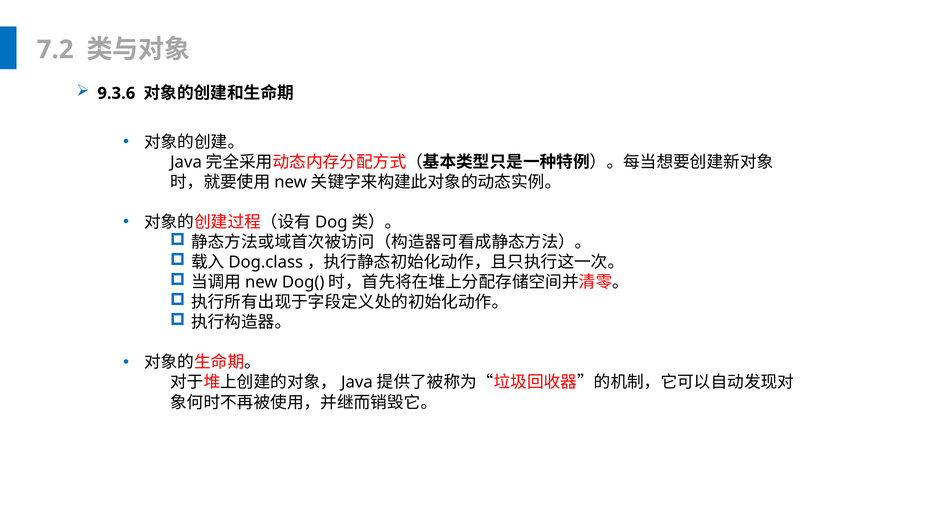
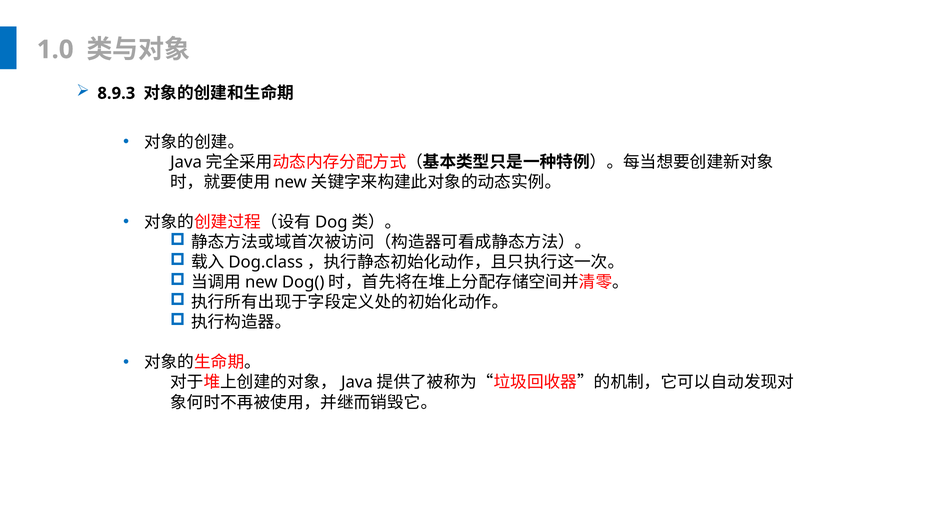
7.2: 7.2 -> 1.0 (55, 50)
9.3.6: 9.3.6 -> 8.9.3 (116, 93)
